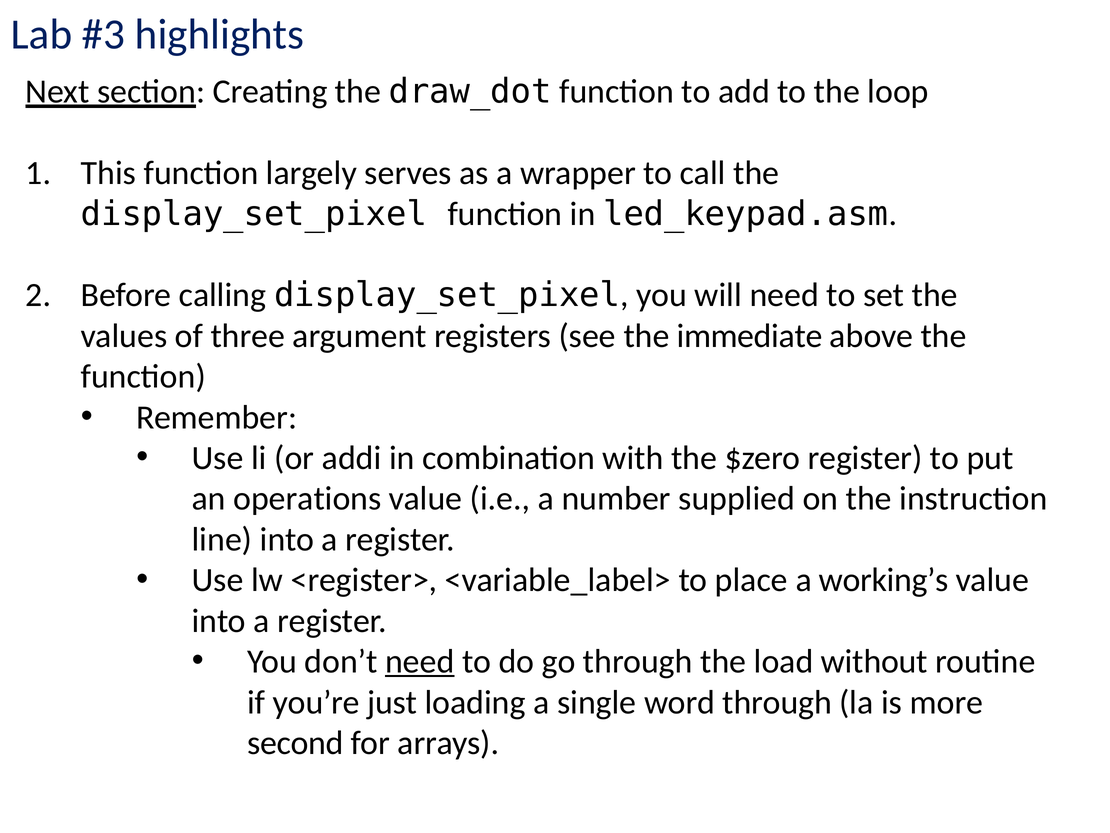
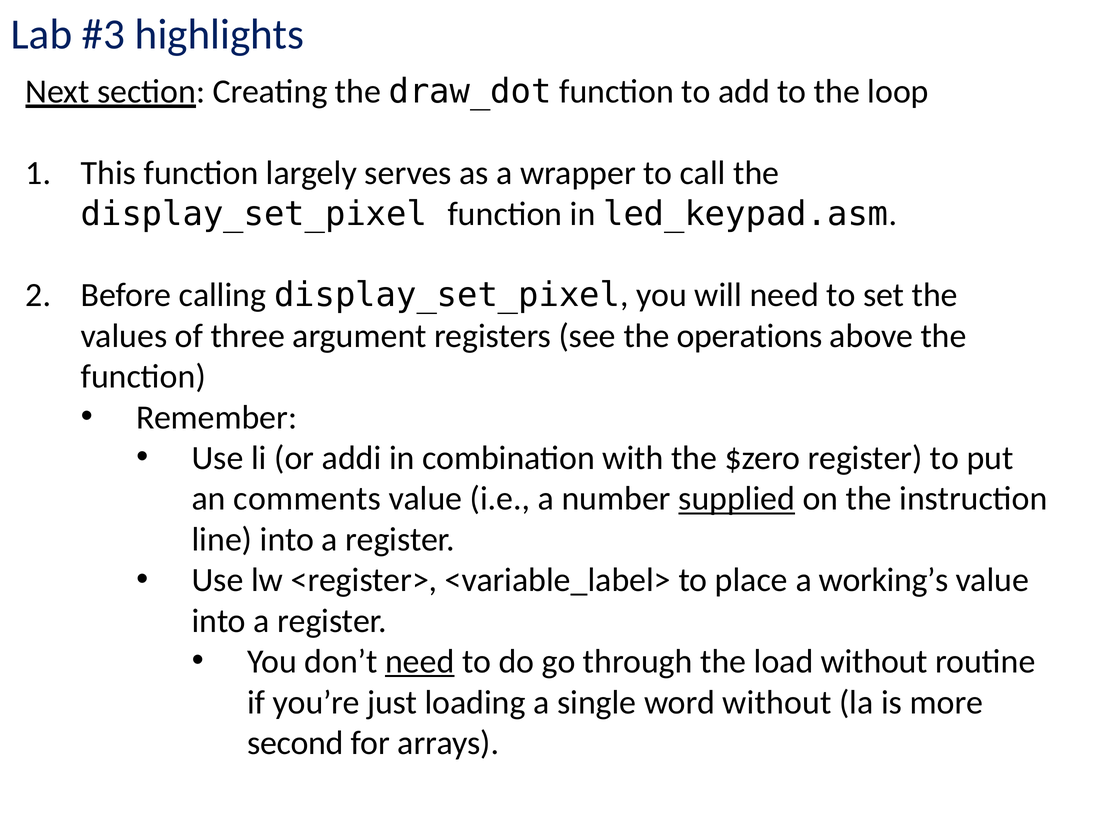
immediate: immediate -> operations (750, 336)
operations: operations -> comments (307, 498)
supplied underline: none -> present (737, 498)
word through: through -> without (777, 702)
